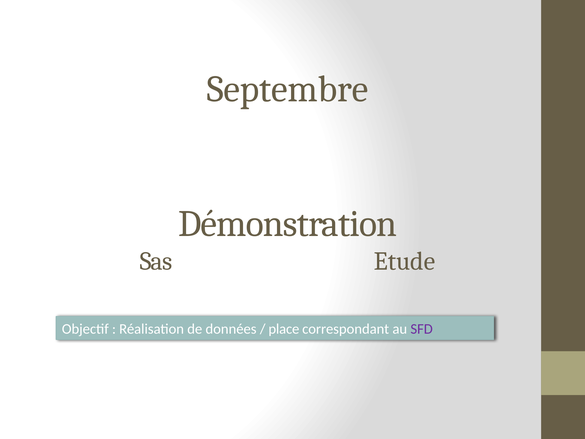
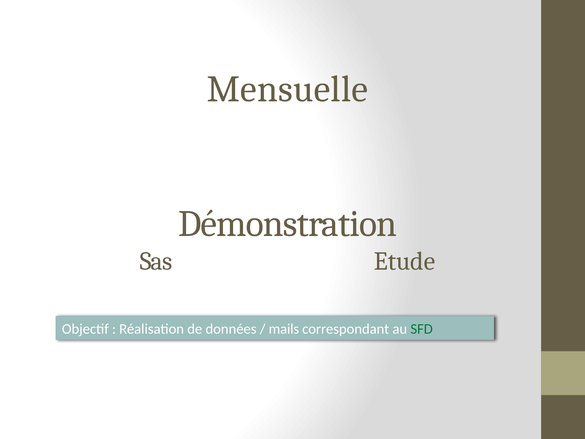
Septembre: Septembre -> Mensuelle (287, 89)
place: place -> mails (284, 329)
SFD colour: purple -> green (422, 329)
